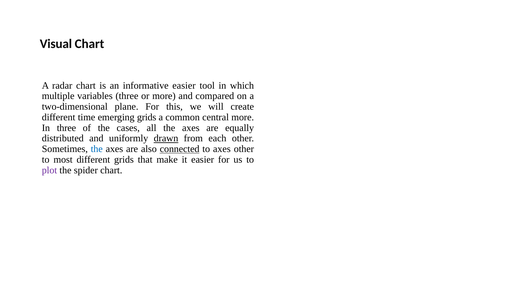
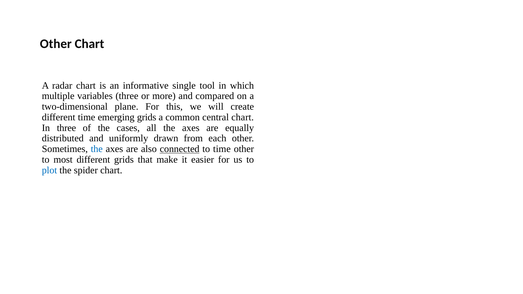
Visual: Visual -> Other (56, 44)
informative easier: easier -> single (184, 86)
central more: more -> chart (243, 117)
drawn underline: present -> none (166, 138)
to axes: axes -> time (222, 149)
plot colour: purple -> blue (49, 170)
